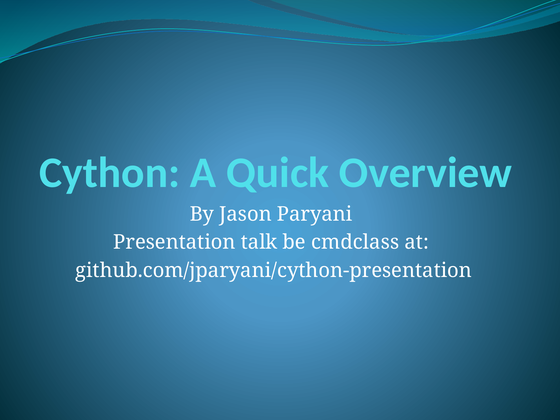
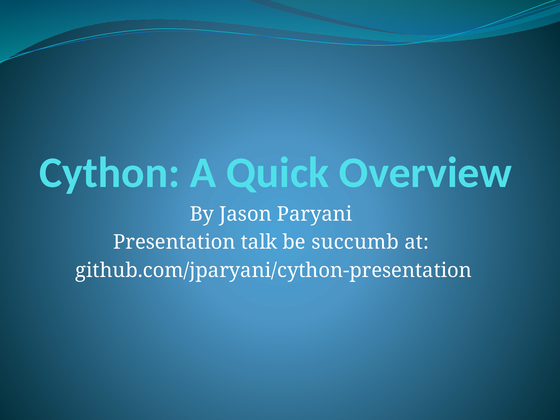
cmdclass: cmdclass -> succumb (355, 242)
